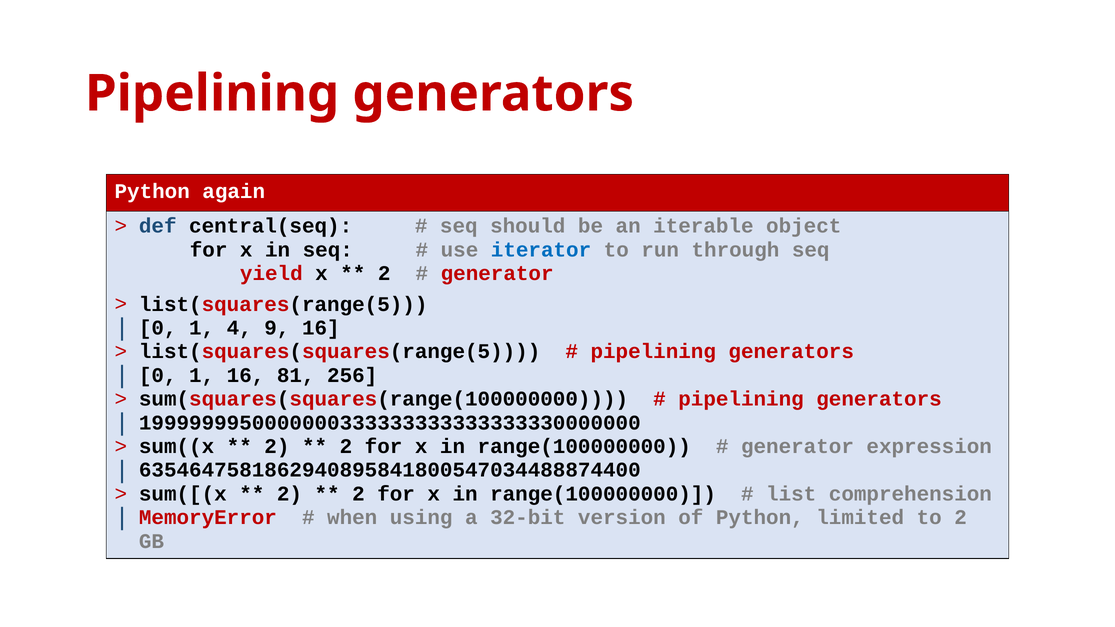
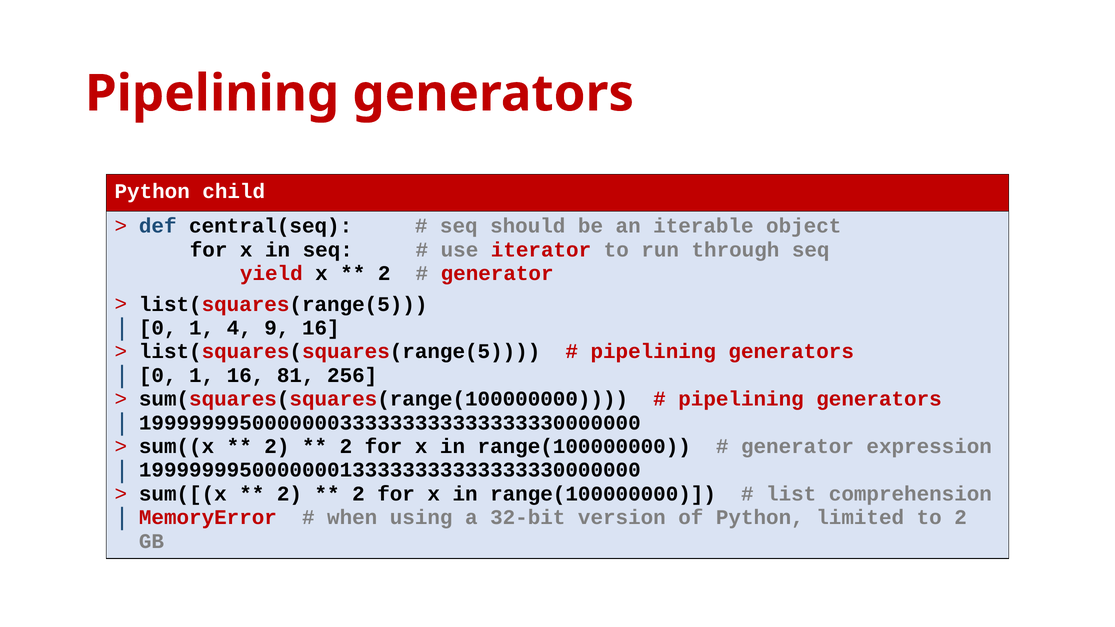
again: again -> child (234, 192)
iterator colour: blue -> red (541, 250)
6354647581862940895841800547034488874400: 6354647581862940895841800547034488874400 -> 1999999950000000133333333333333330000000 (390, 470)
